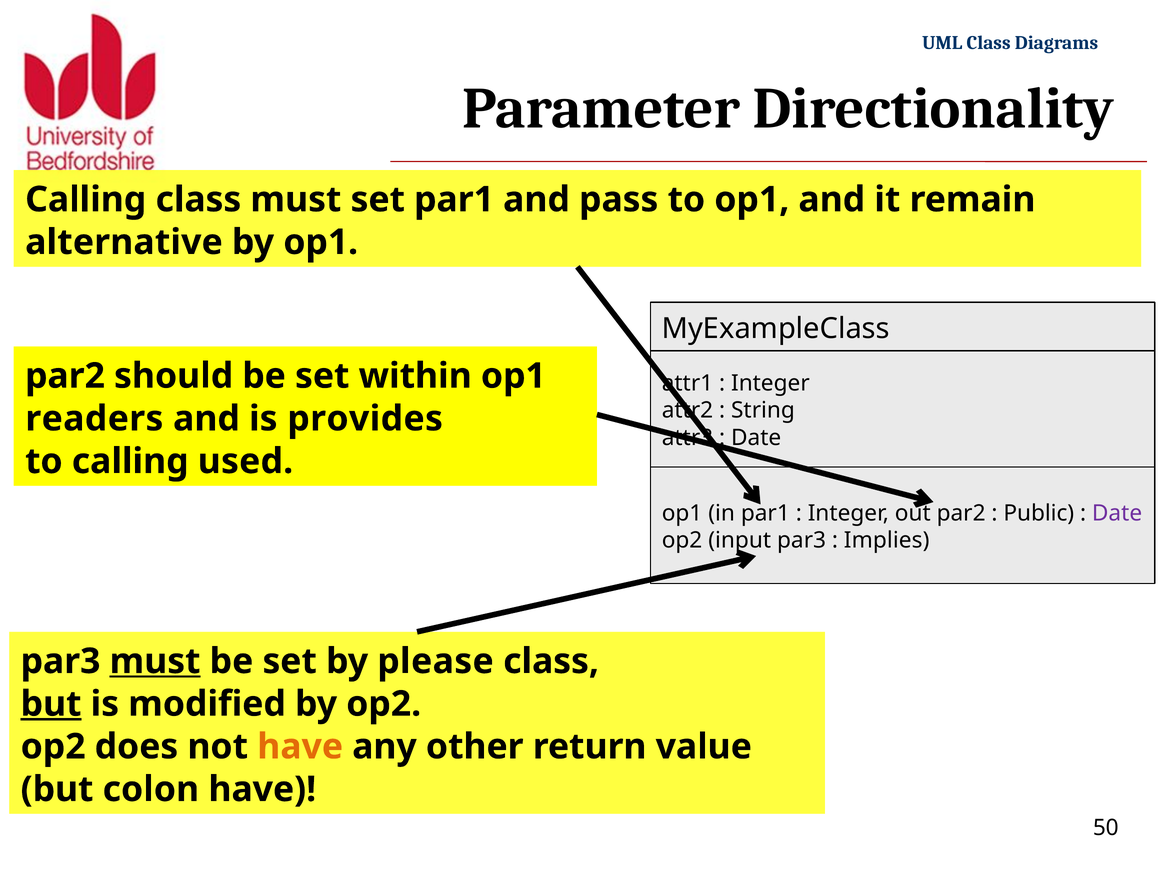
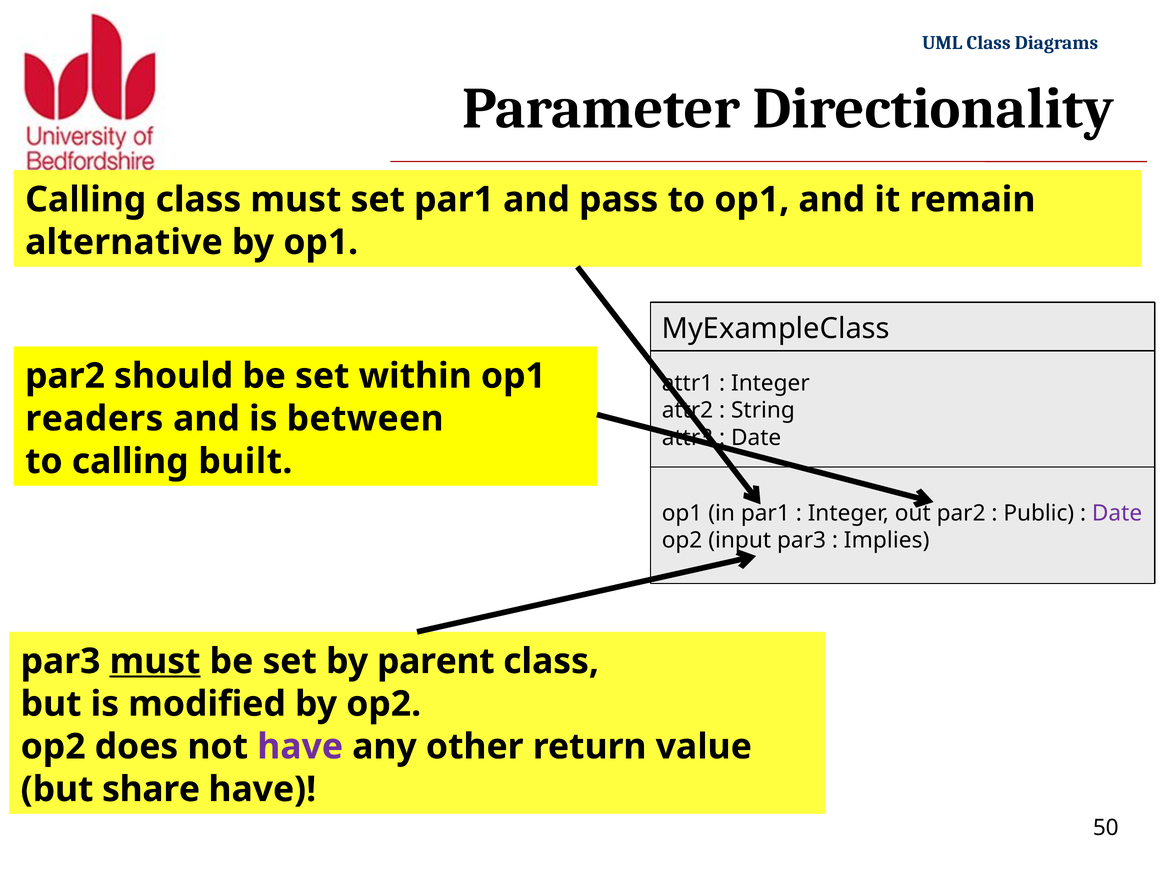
provides: provides -> between (365, 419)
used: used -> built (245, 461)
please: please -> parent (436, 661)
but underline: present -> none (51, 704)
have colour: orange -> purple (300, 747)
colon: colon -> share (151, 789)
